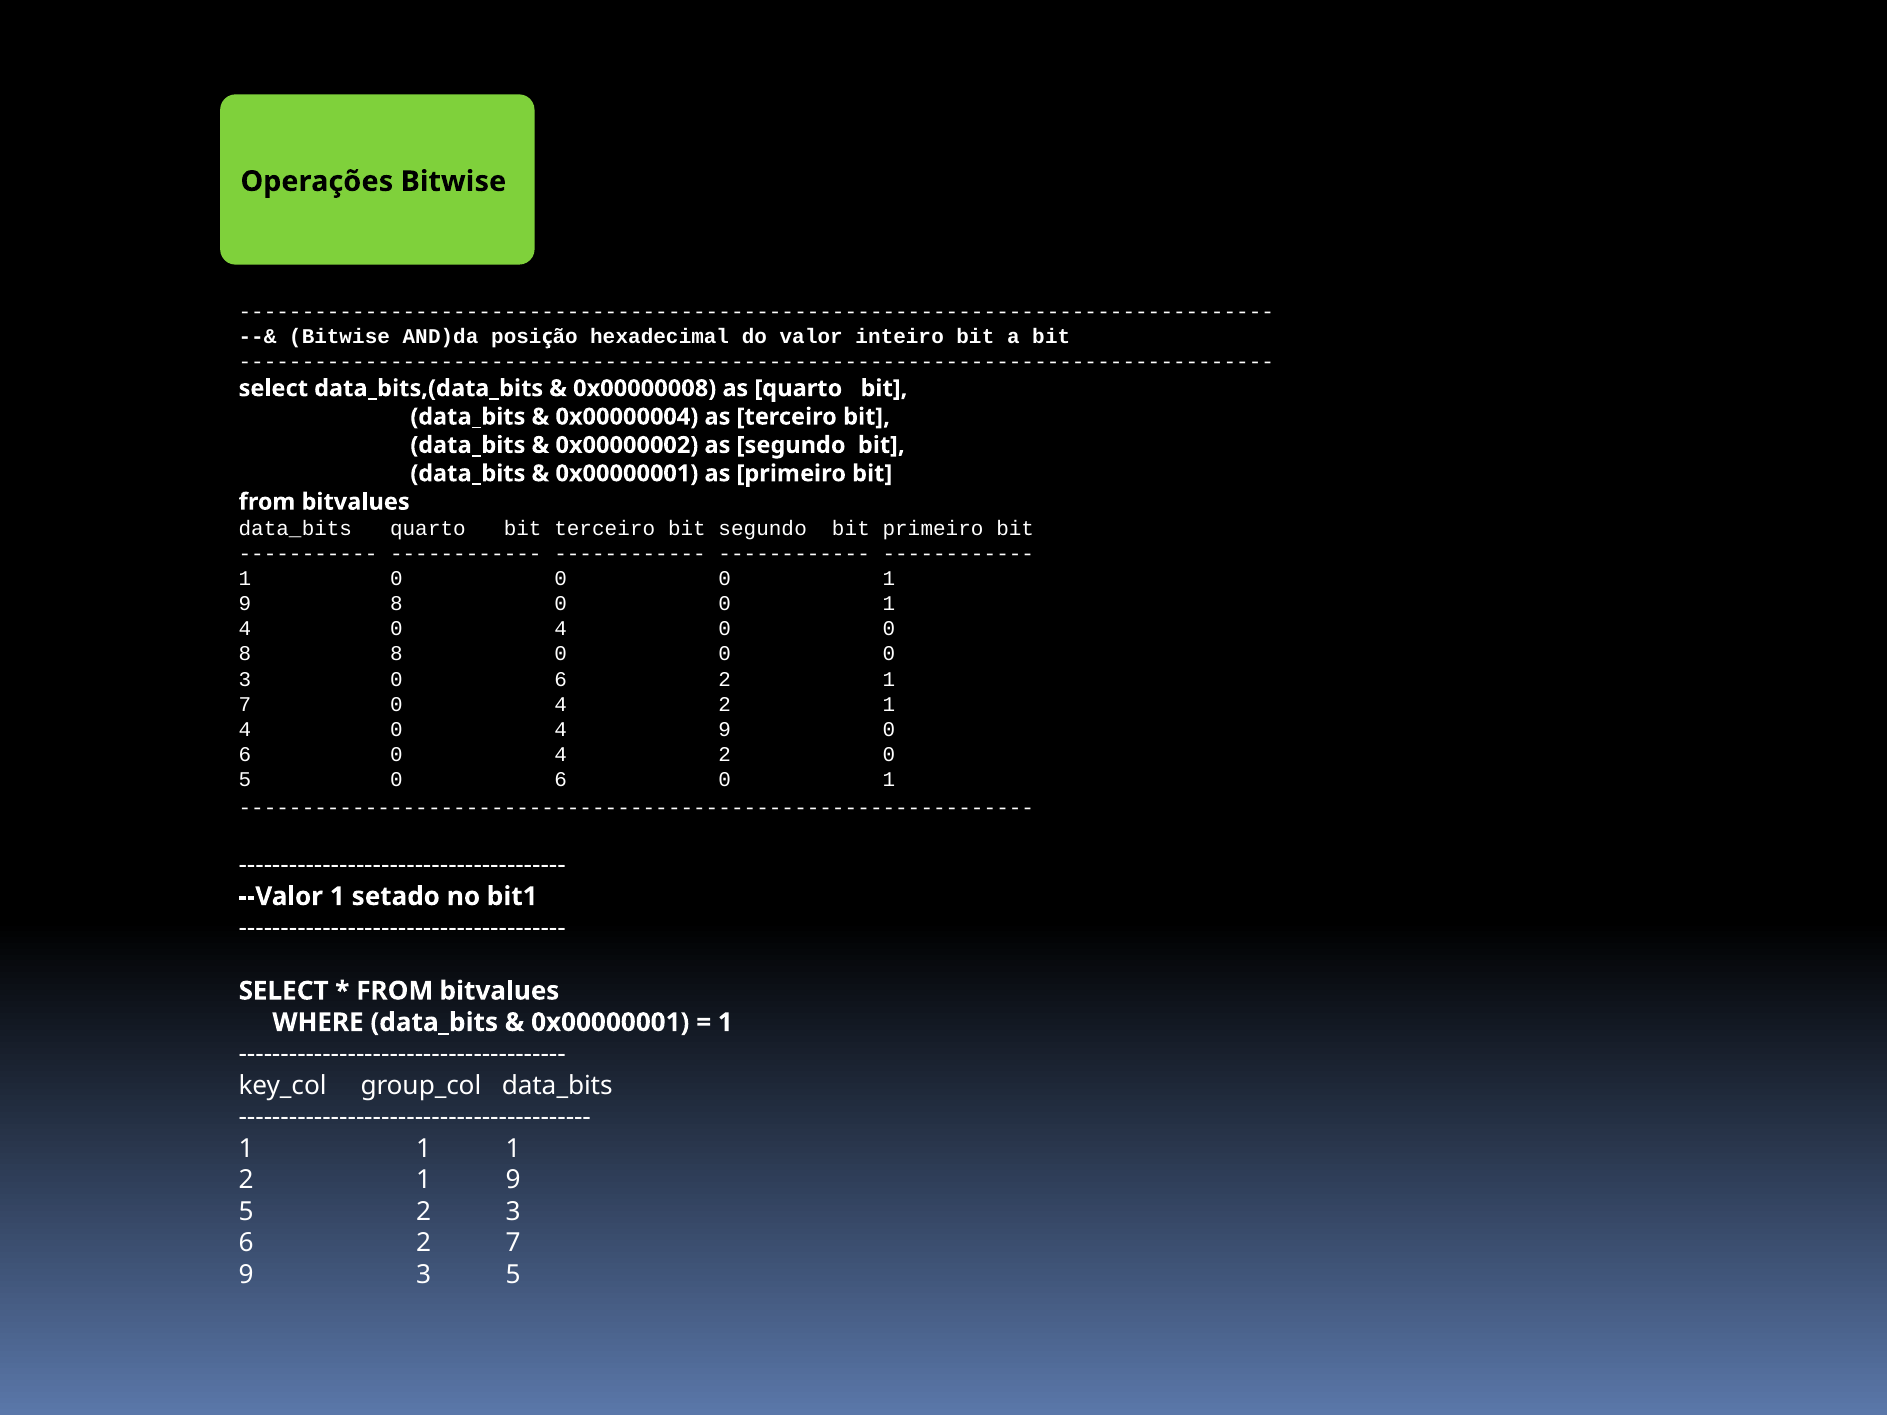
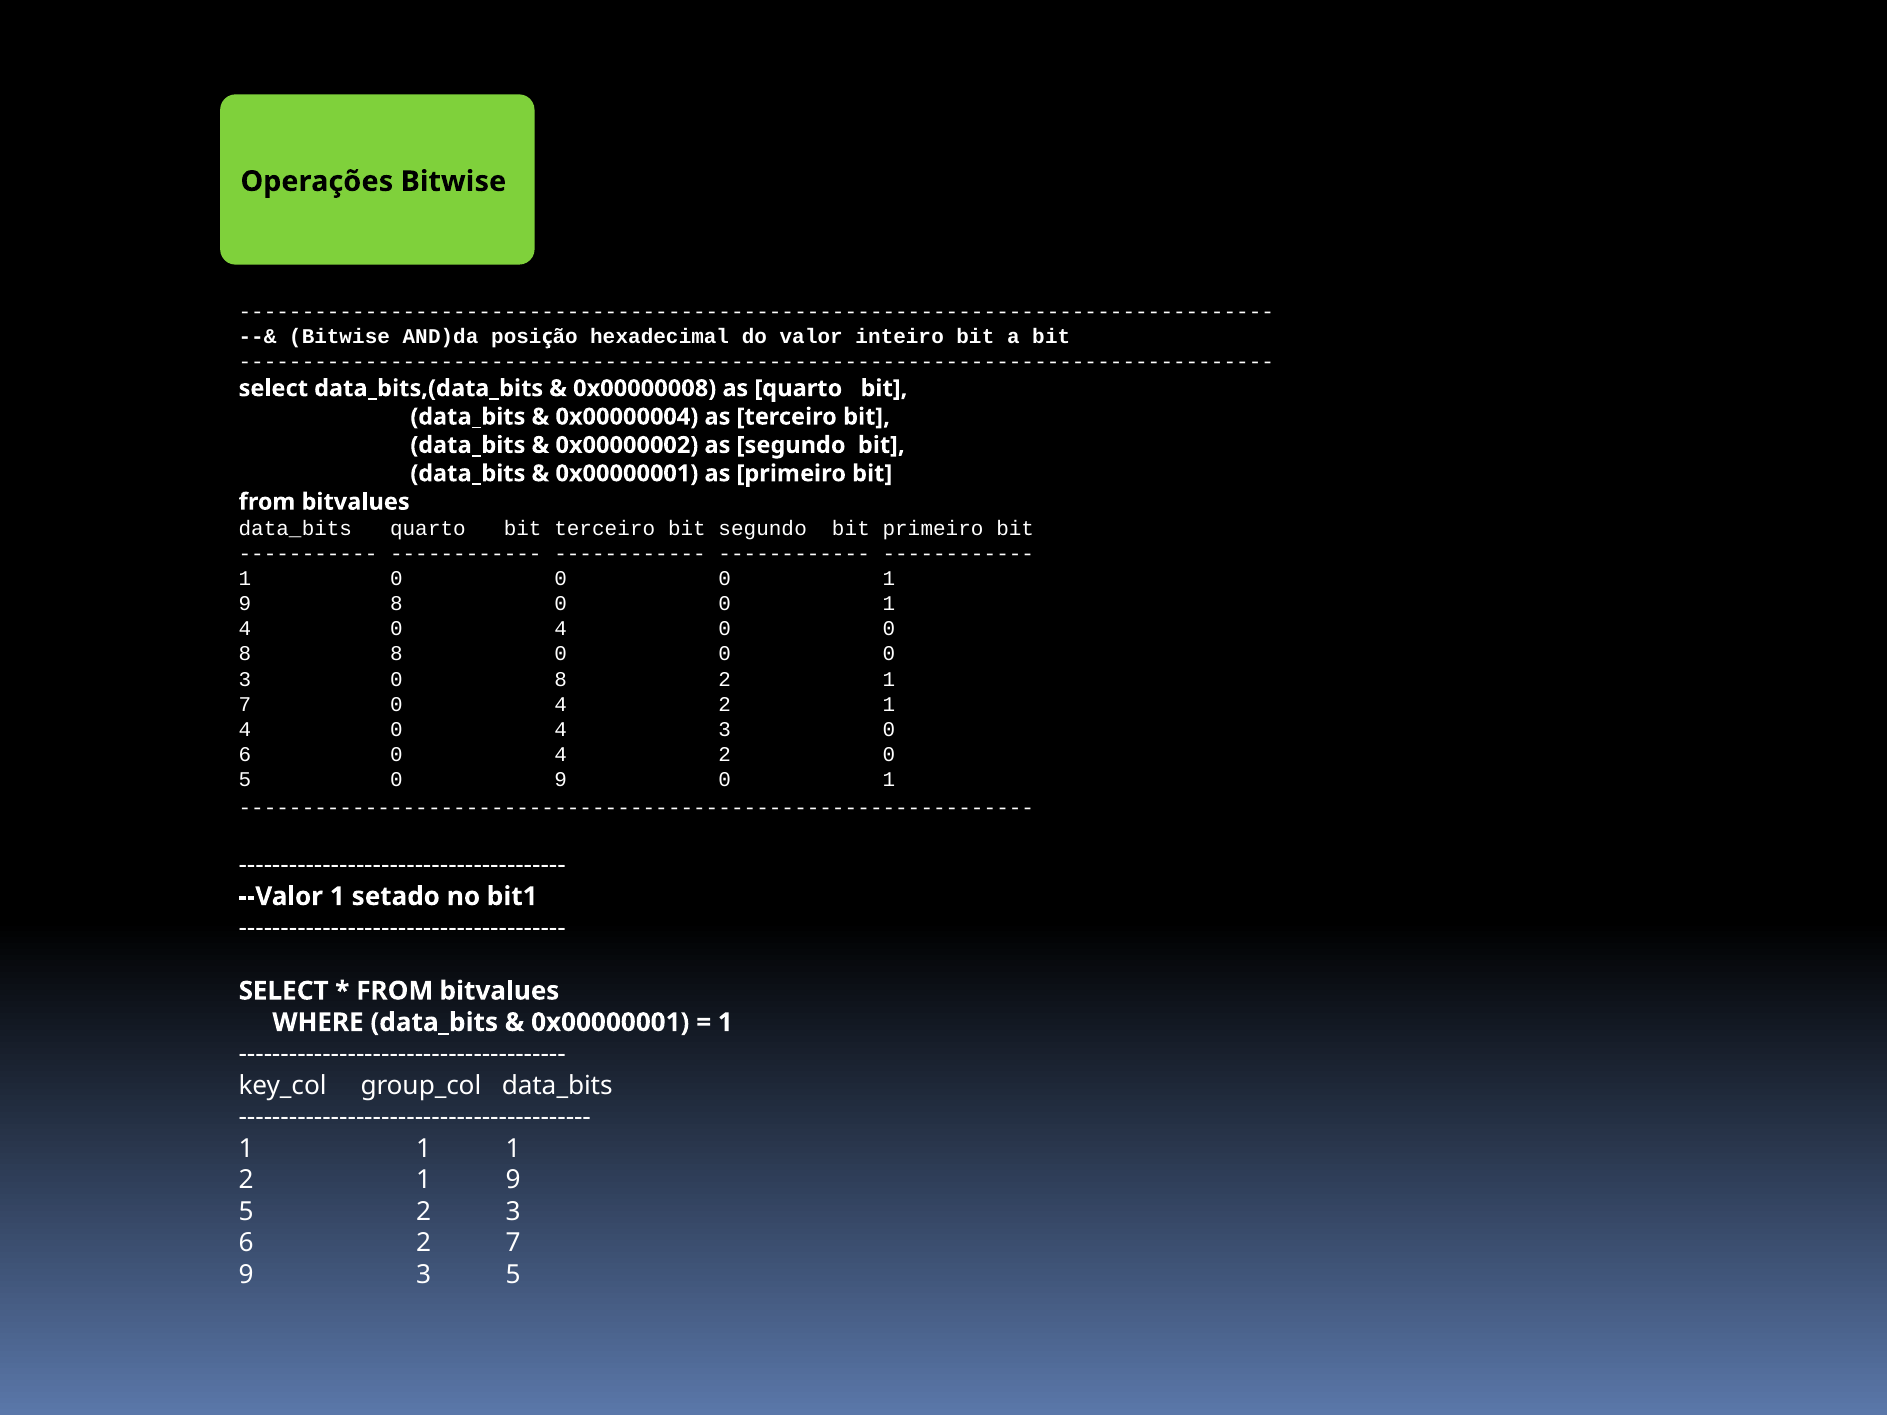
3 0 6: 6 -> 8 (561, 679)
4 9: 9 -> 3 (725, 729)
5 0 6: 6 -> 9 (561, 780)
